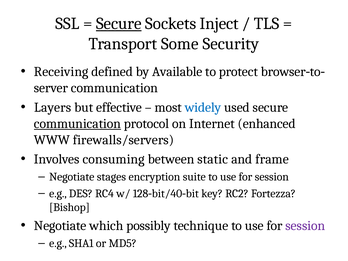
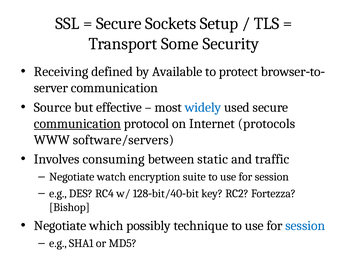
Secure underline: present -> none (119, 24)
Inject: Inject -> Setup (219, 24)
Layers: Layers -> Source (53, 107)
enhanced: enhanced -> protocols (267, 124)
firewalls/servers: firewalls/servers -> software/servers (123, 140)
frame: frame -> traffic (272, 159)
stages: stages -> watch (111, 177)
session colour: purple -> blue (305, 226)
